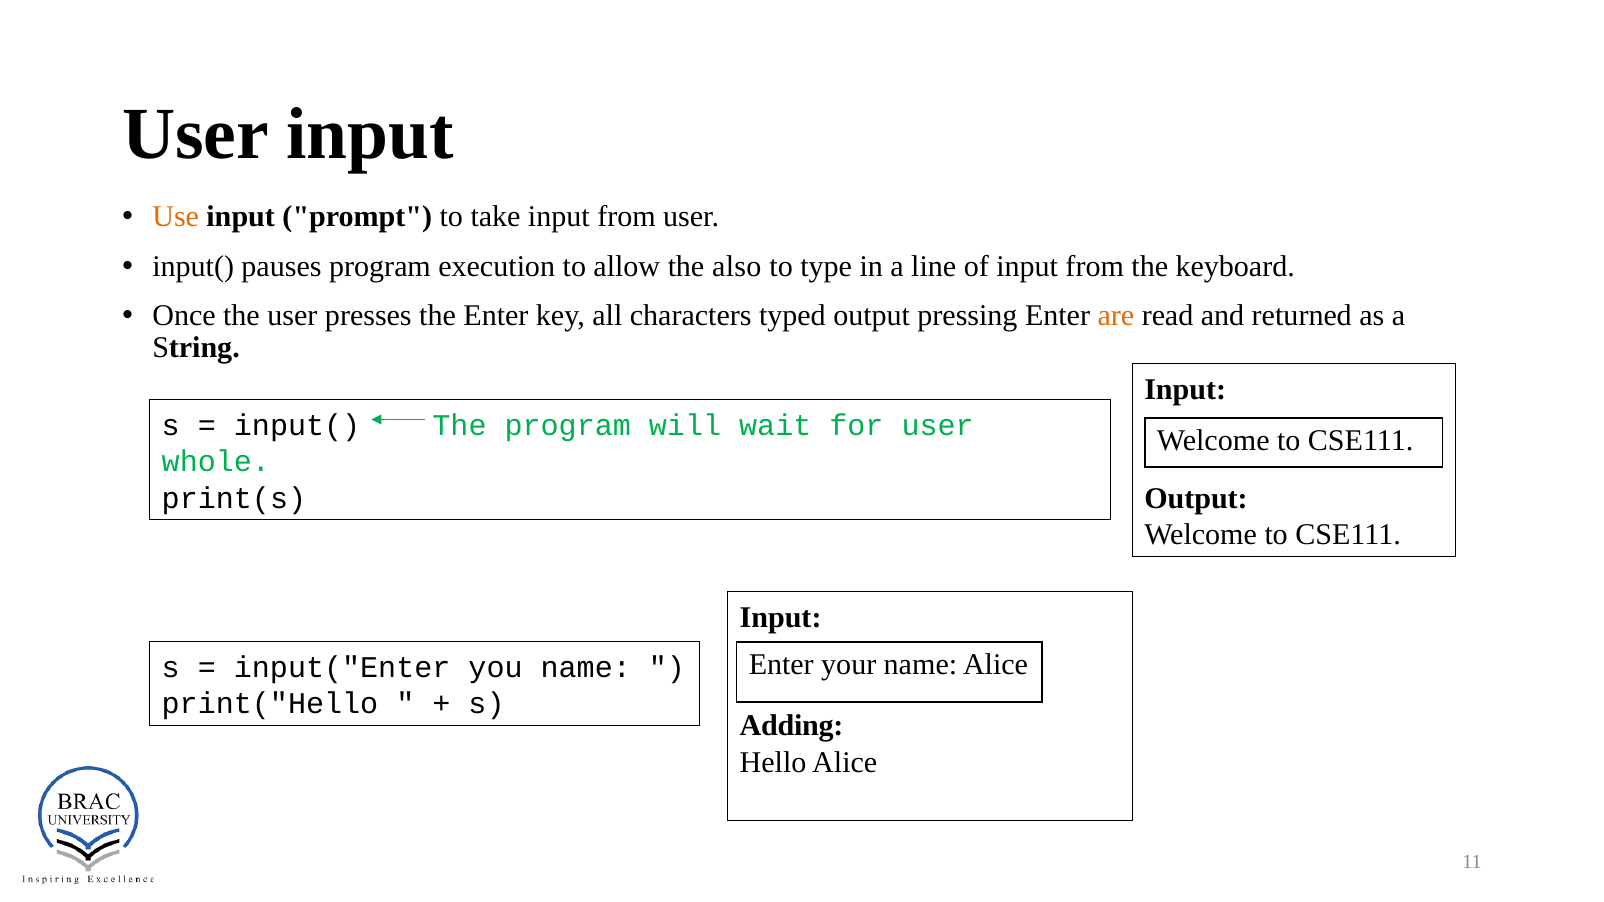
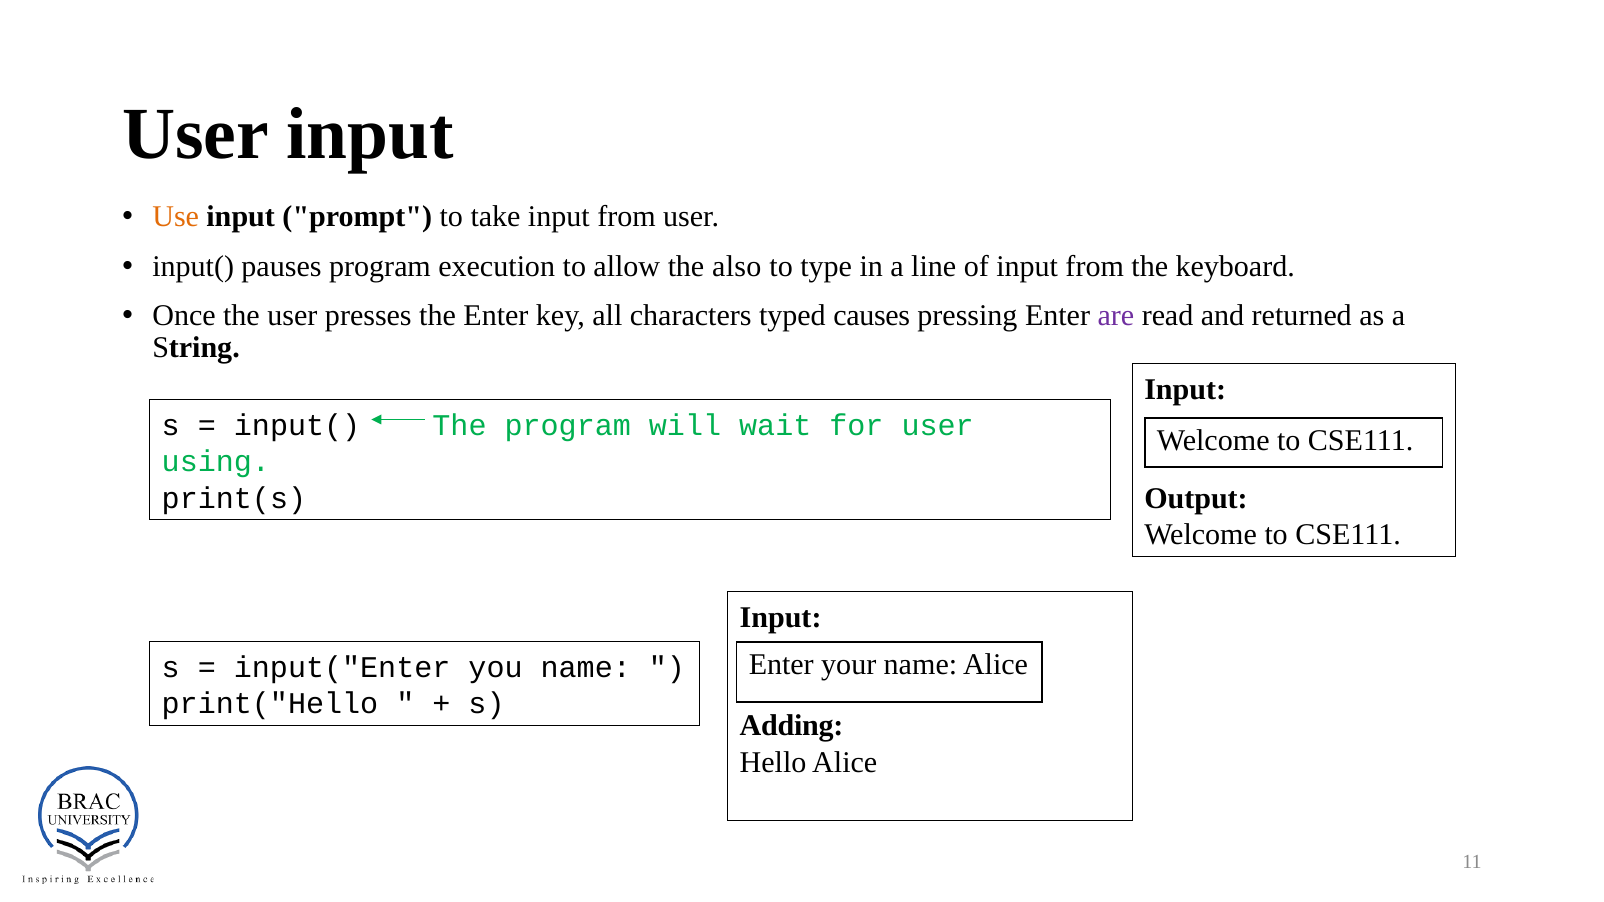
typed output: output -> causes (872, 315)
are colour: orange -> purple (1116, 315)
whole: whole -> using (216, 462)
